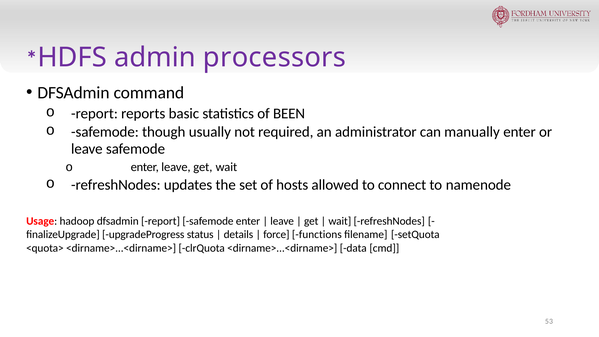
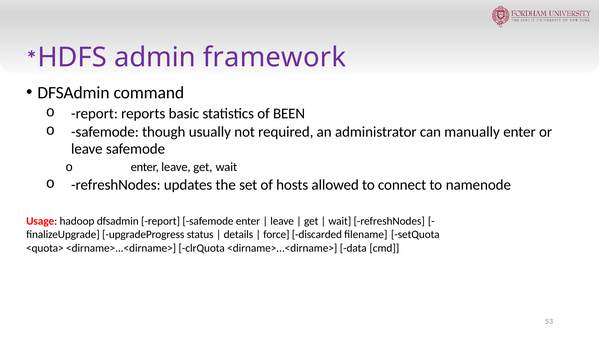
processors: processors -> framework (275, 57)
functions: functions -> discarded (317, 235)
